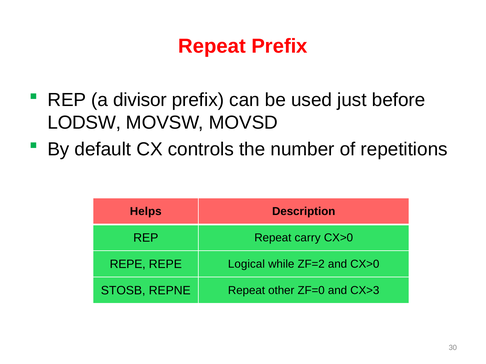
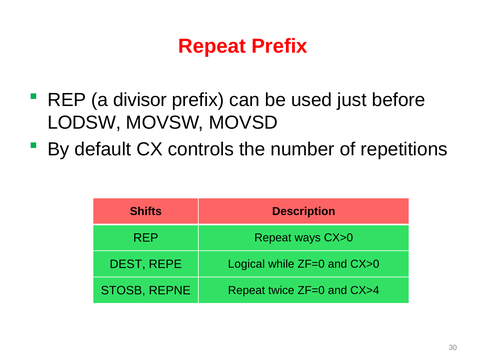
Helps: Helps -> Shifts (146, 212)
carry: carry -> ways (308, 238)
REPE: REPE -> DEST (128, 264)
while ZF=2: ZF=2 -> ZF=0 (311, 264)
other: other -> twice (281, 291)
CX>3: CX>3 -> CX>4 (365, 291)
